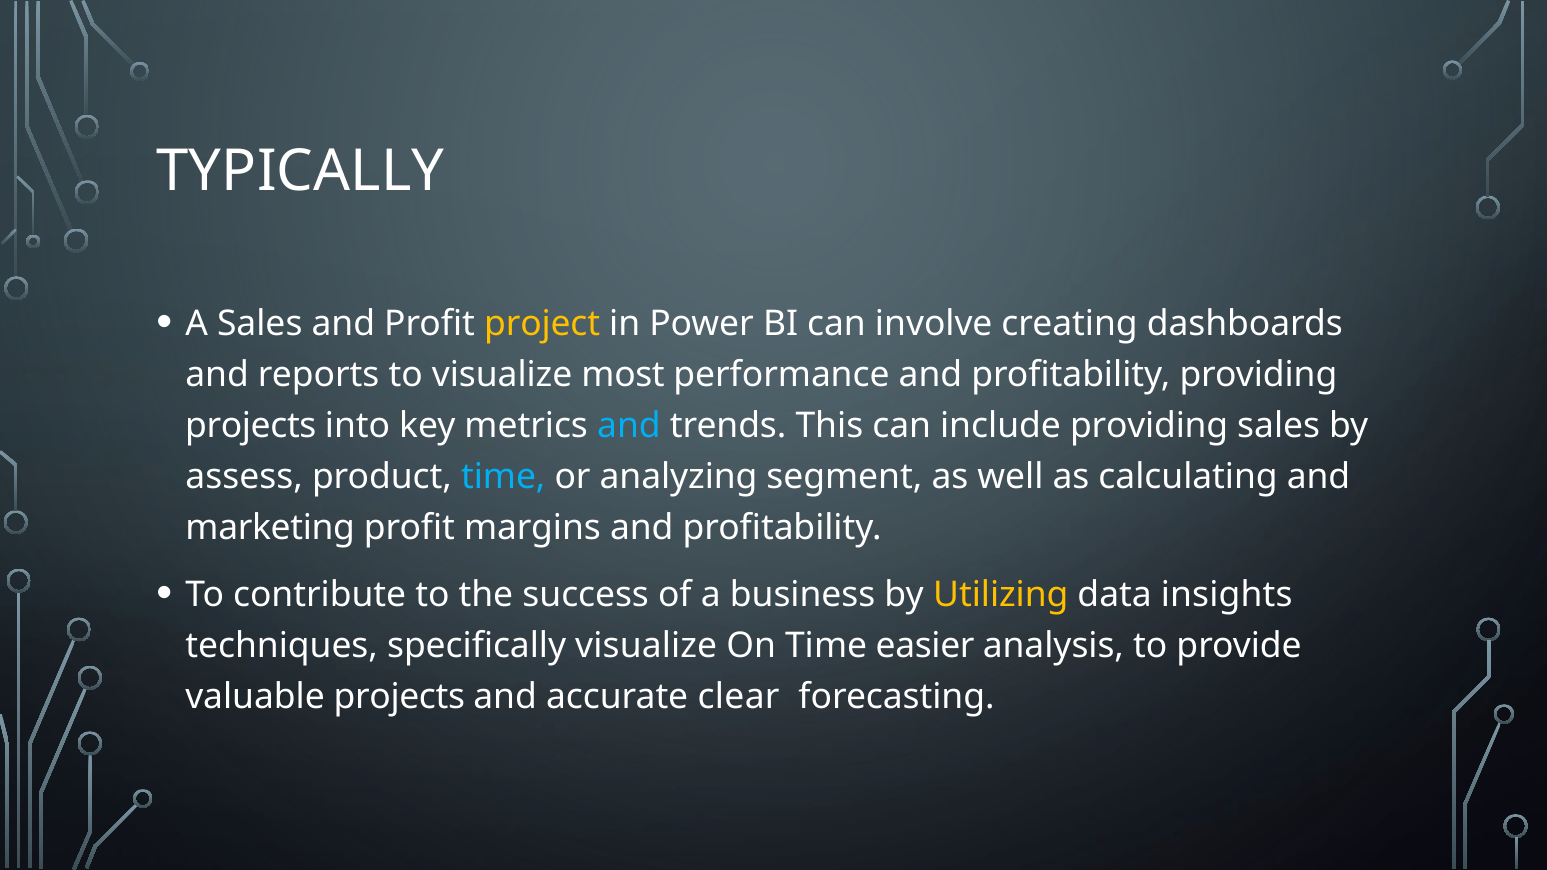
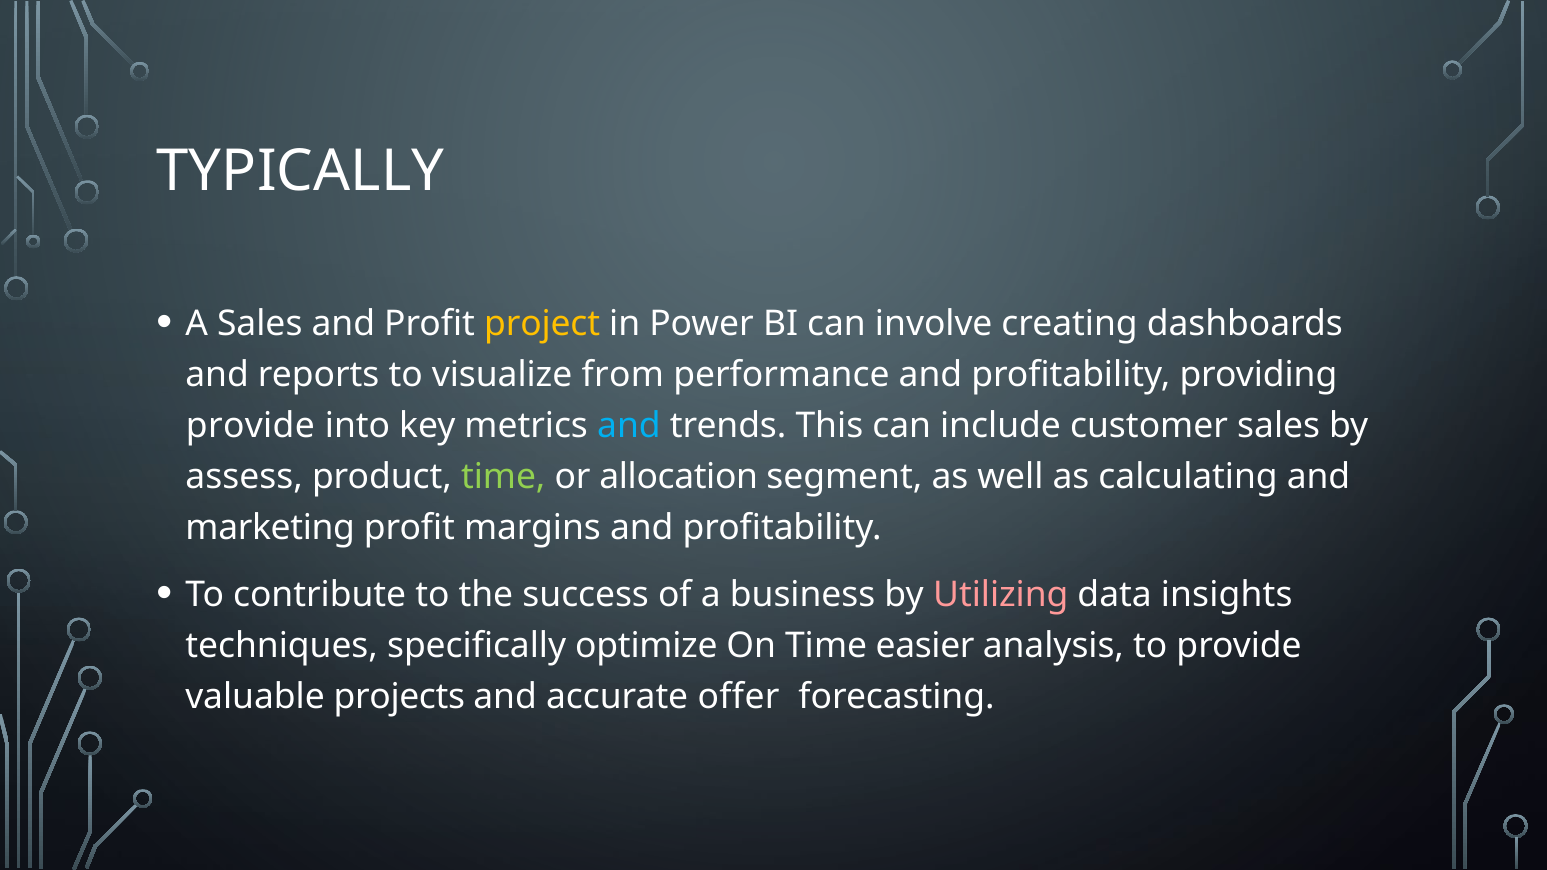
most: most -> from (623, 375)
projects: projects -> provide (250, 426)
include providing: providing -> customer (1149, 426)
time colour: light blue -> light green (503, 477)
analyzing: analyzing -> allocation (679, 477)
Utilizing colour: yellow -> pink (1001, 595)
specifically visualize: visualize -> optimize (646, 646)
clear: clear -> offer (739, 697)
